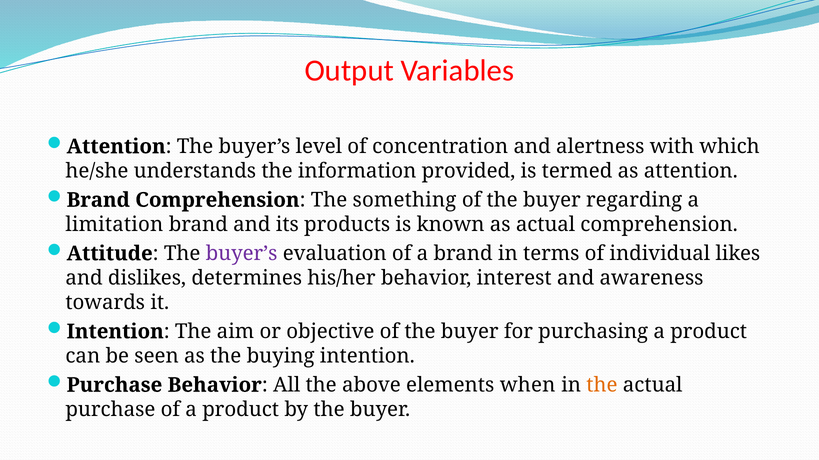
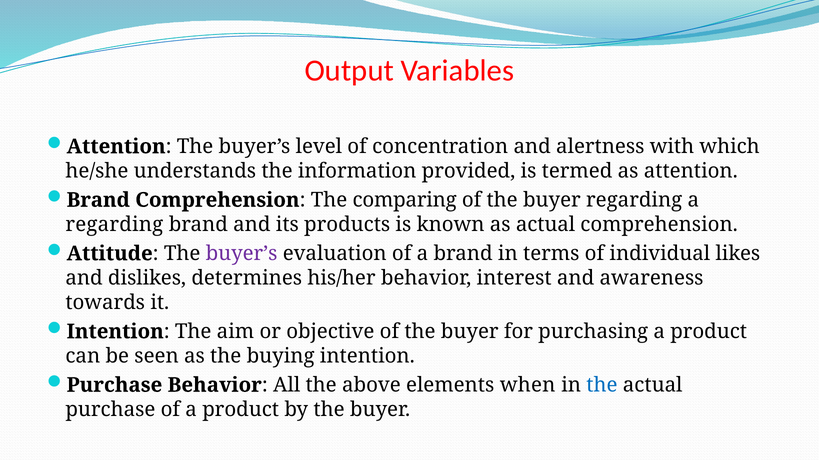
something: something -> comparing (405, 200)
limitation: limitation -> regarding (114, 225)
the colour: orange -> blue (602, 386)
